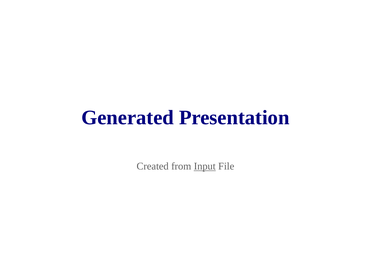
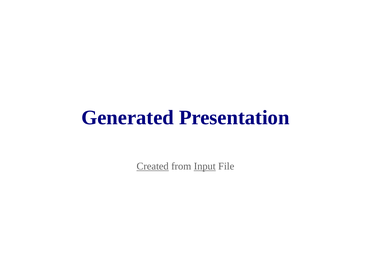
Created underline: none -> present (153, 166)
